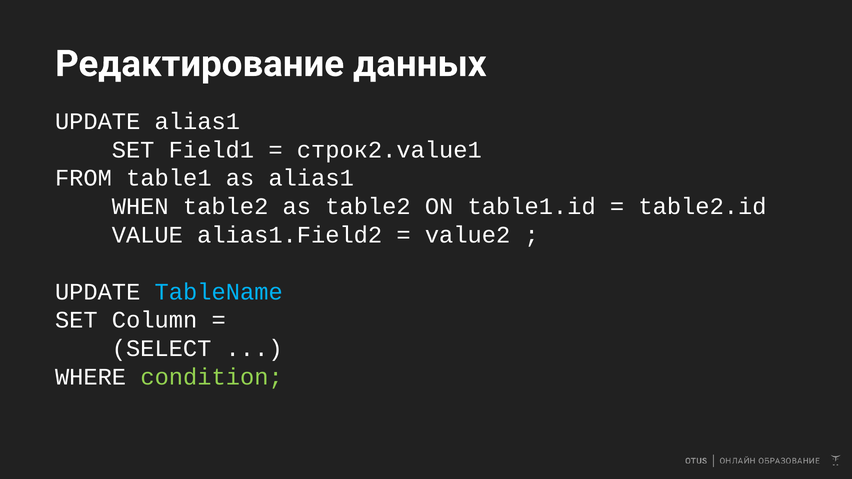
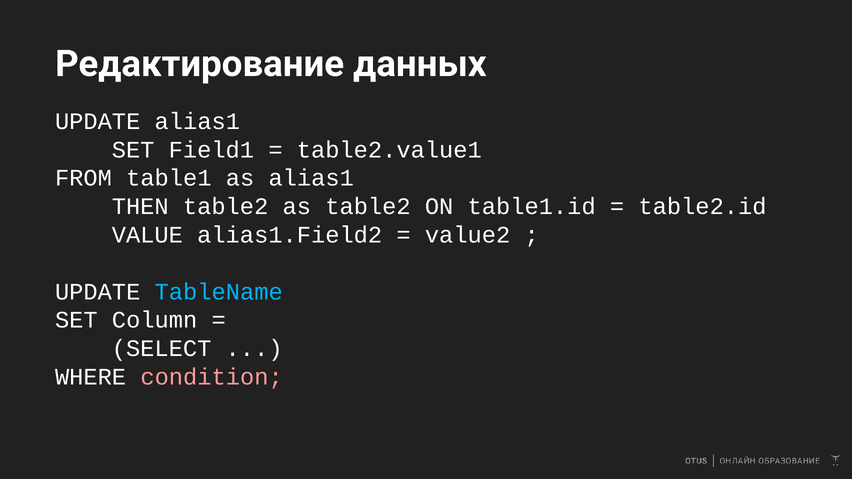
строк2.value1: строк2.value1 -> table2.value1 (389, 150)
WHEN: WHEN -> THEN (140, 207)
condition colour: light green -> pink (212, 377)
